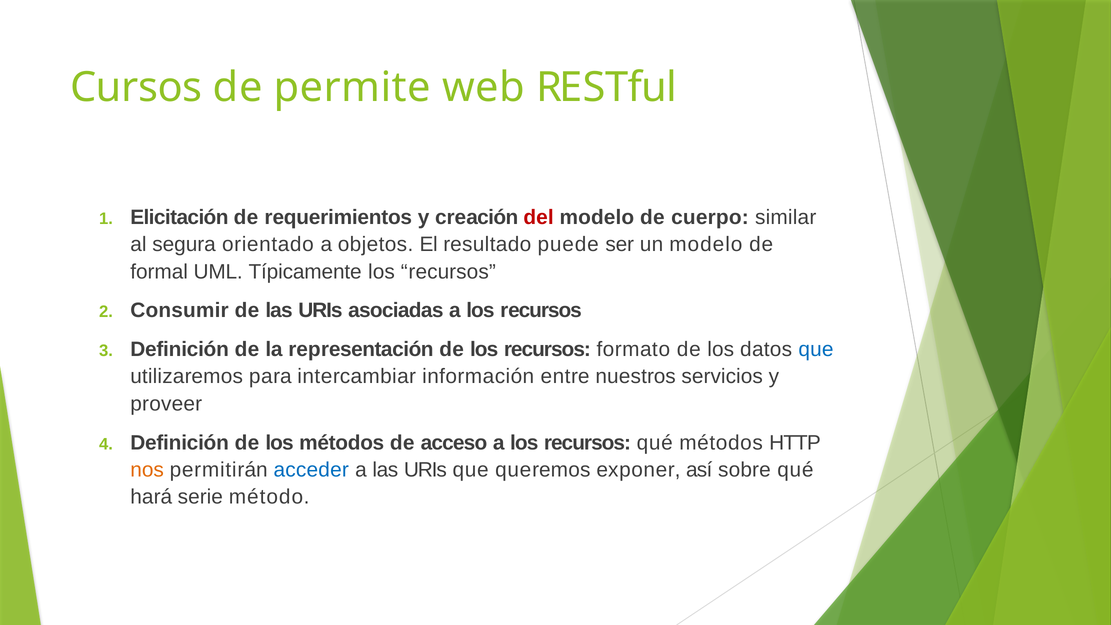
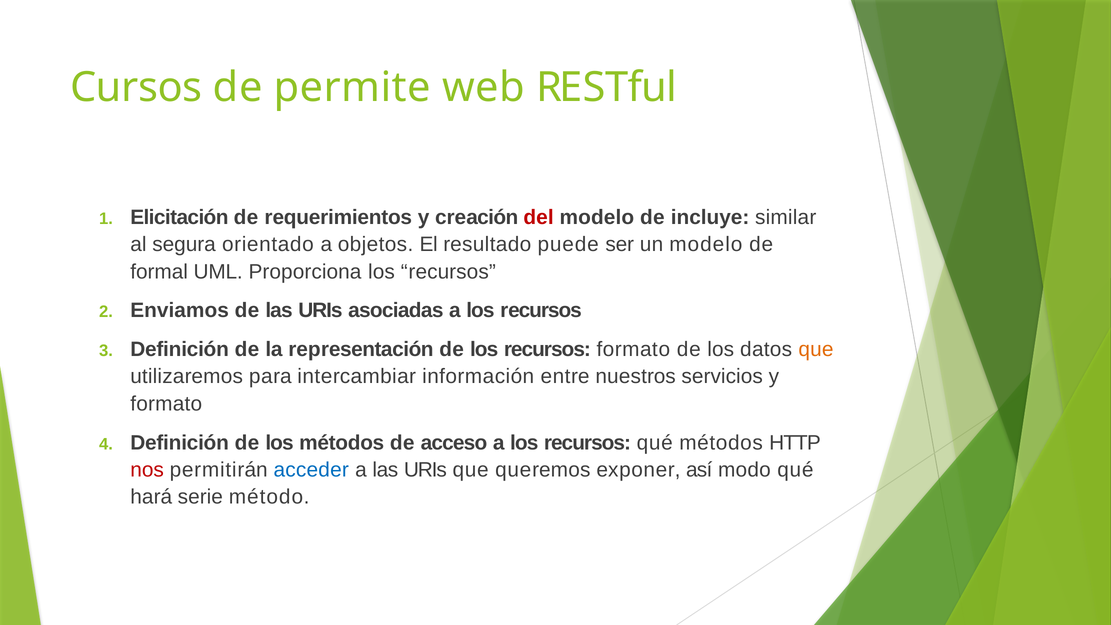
cuerpo: cuerpo -> incluye (710, 217)
Típicamente: Típicamente -> Proporciona (305, 272)
Consumir: Consumir -> Enviamos (180, 311)
que colour: blue -> orange (816, 349)
proveer: proveer -> formato (166, 404)
nos colour: orange -> red (147, 470)
sobre: sobre -> modo (744, 470)
